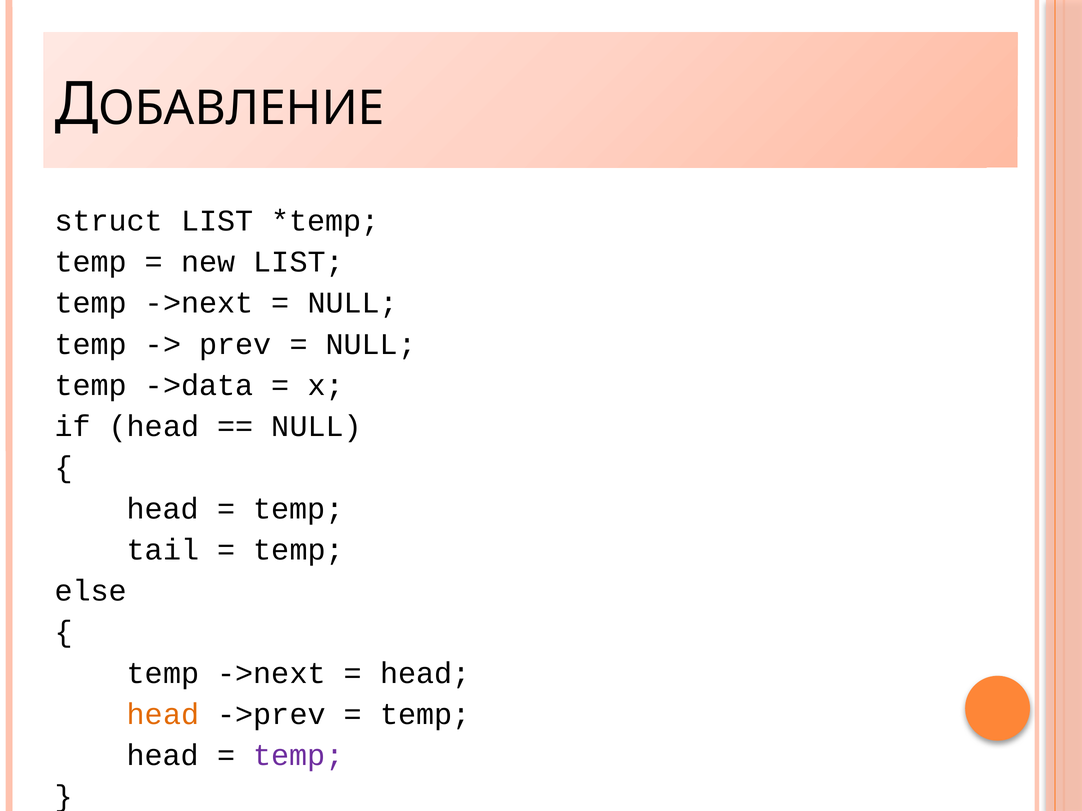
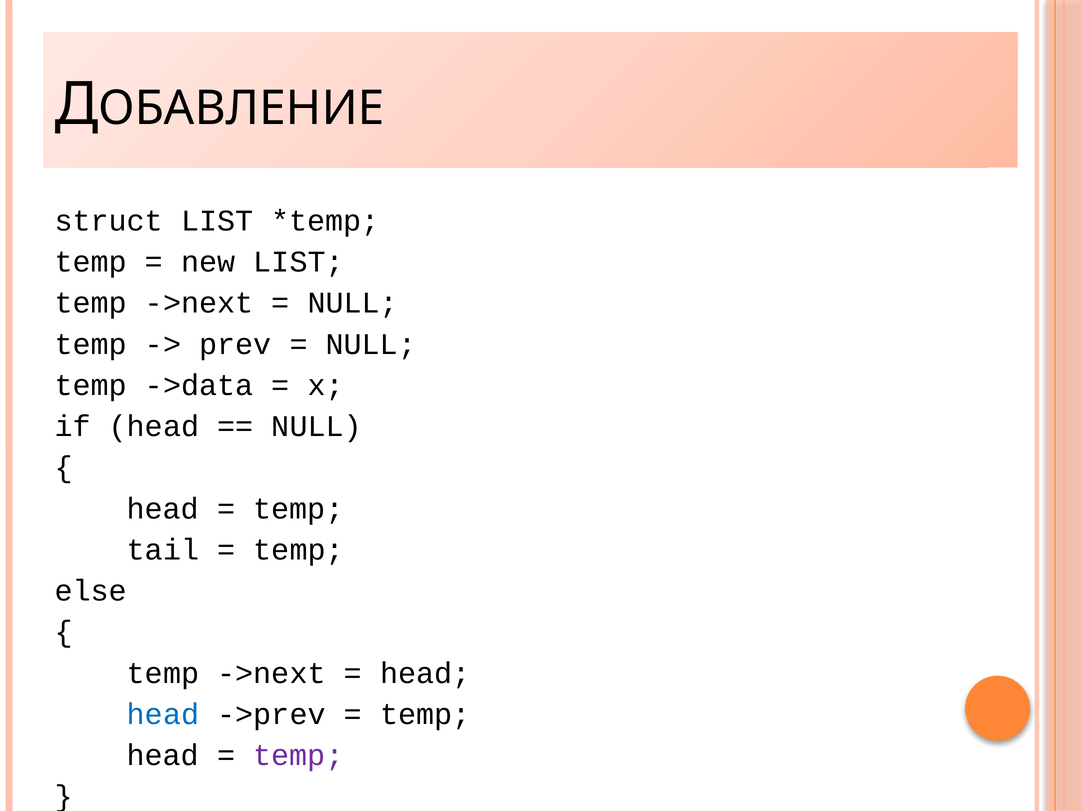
head colour: orange -> blue (163, 715)
